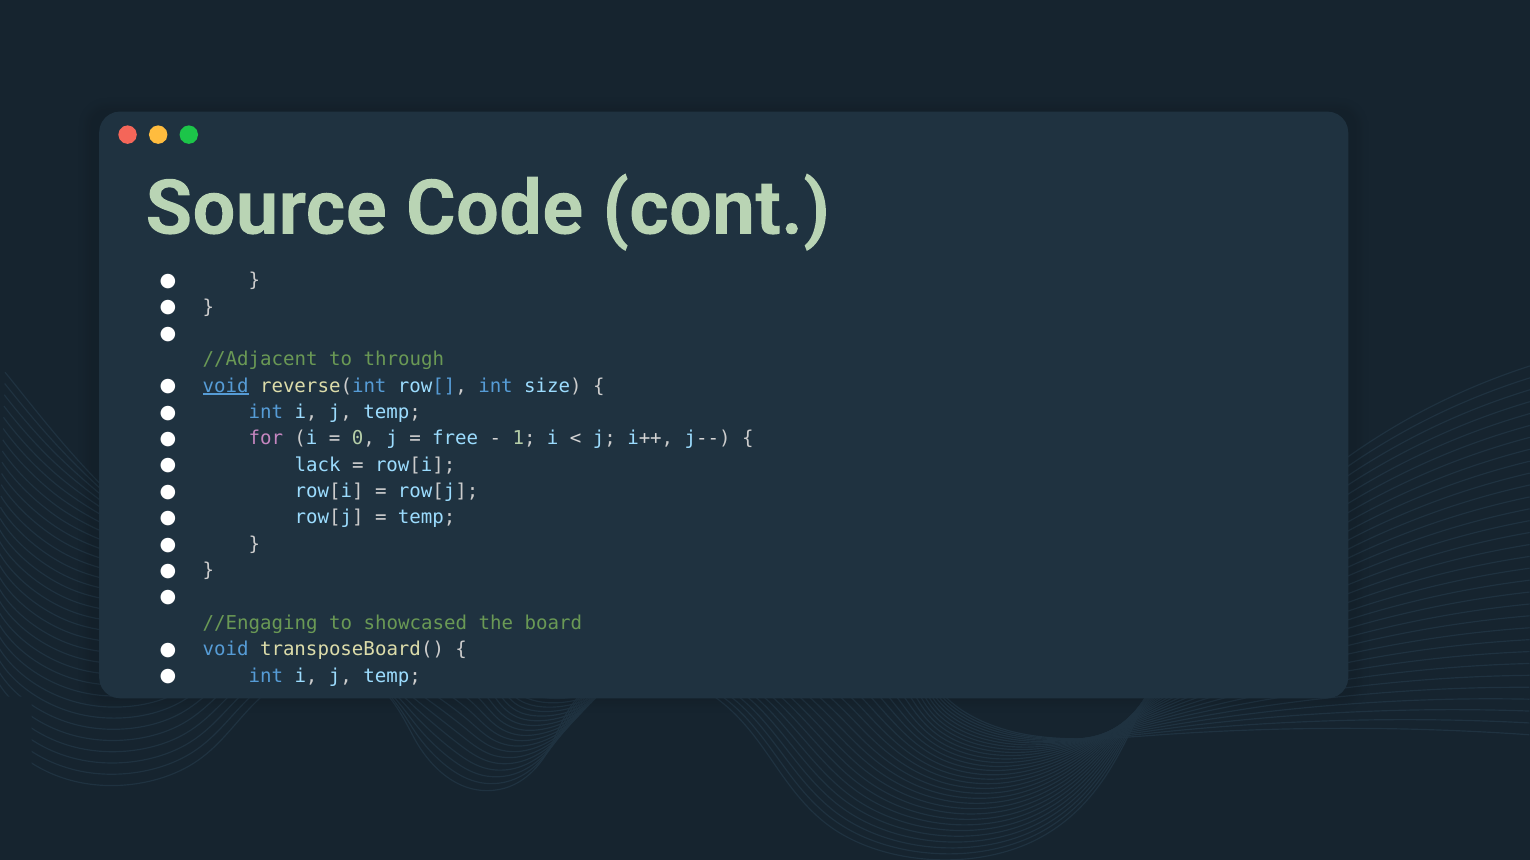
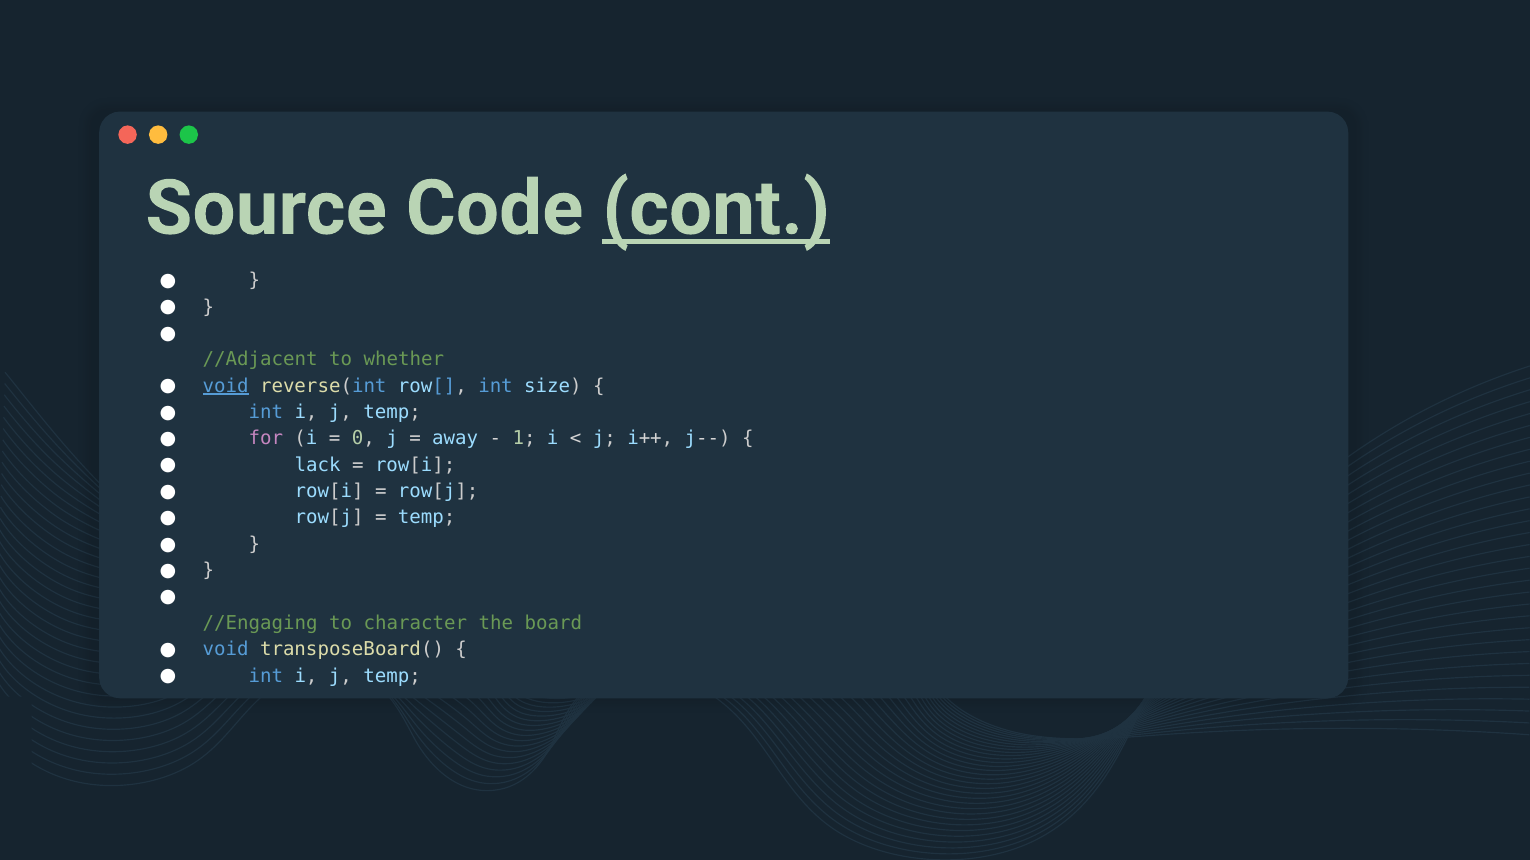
cont underline: none -> present (716, 209)
through: through -> whether (404, 360)
free: free -> away (455, 439)
showcased: showcased -> character (415, 624)
